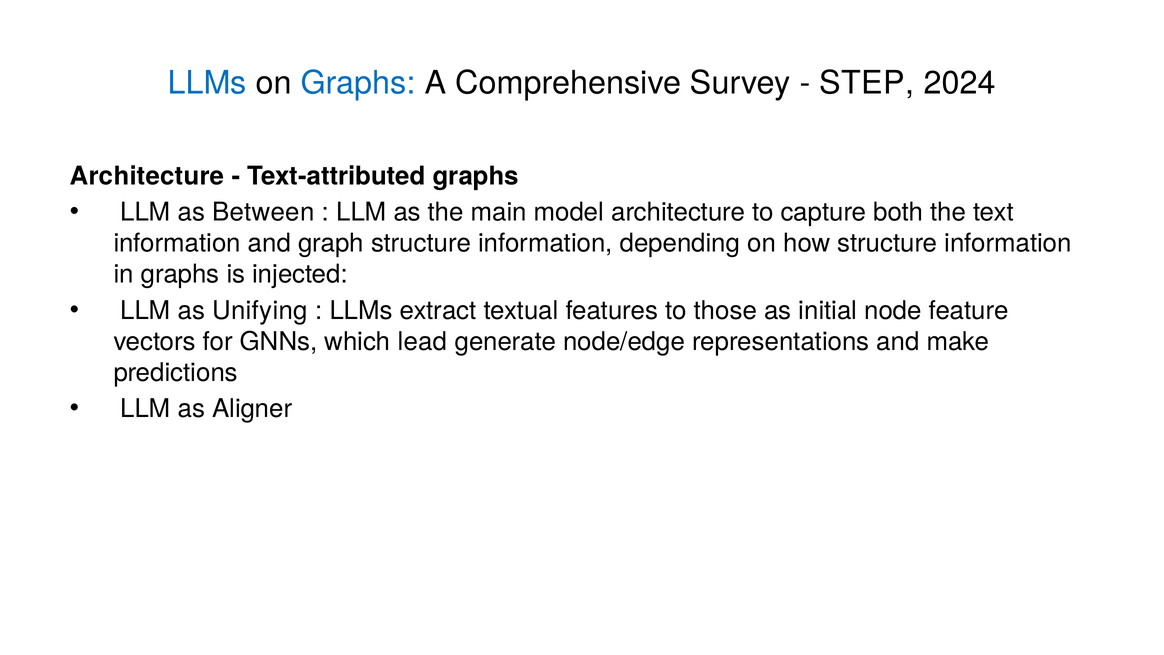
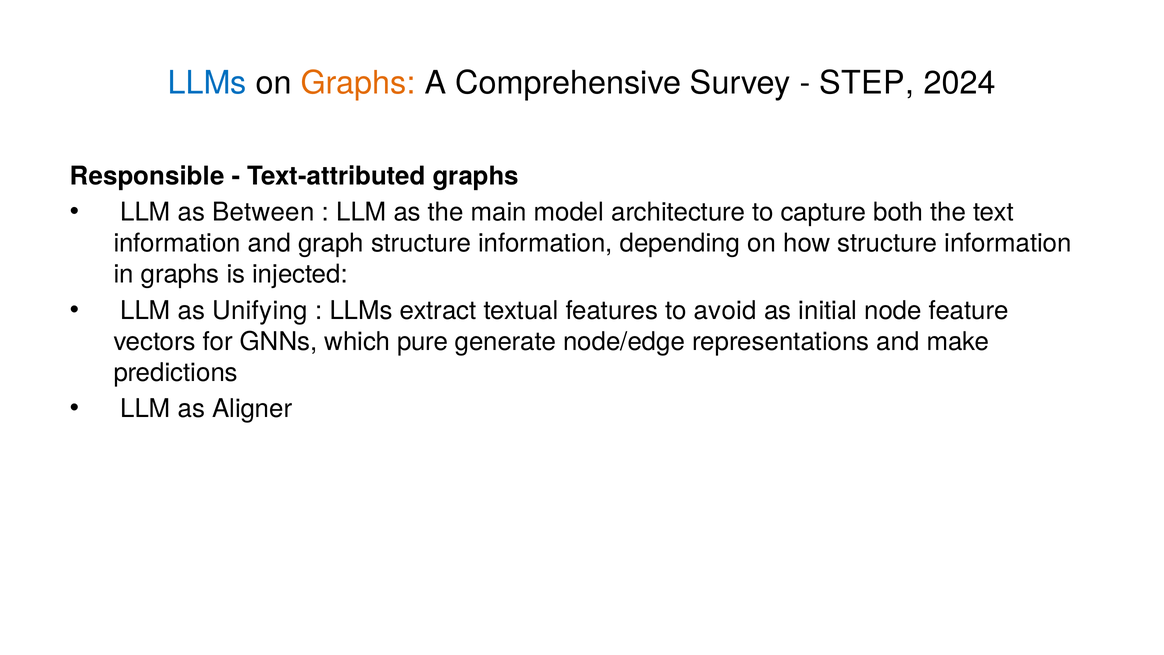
Graphs colour: blue -> orange (358, 83)
Architecture: Architecture -> Responsible (147, 176)
those: those -> avoid (725, 310)
lead: lead -> pure (423, 341)
